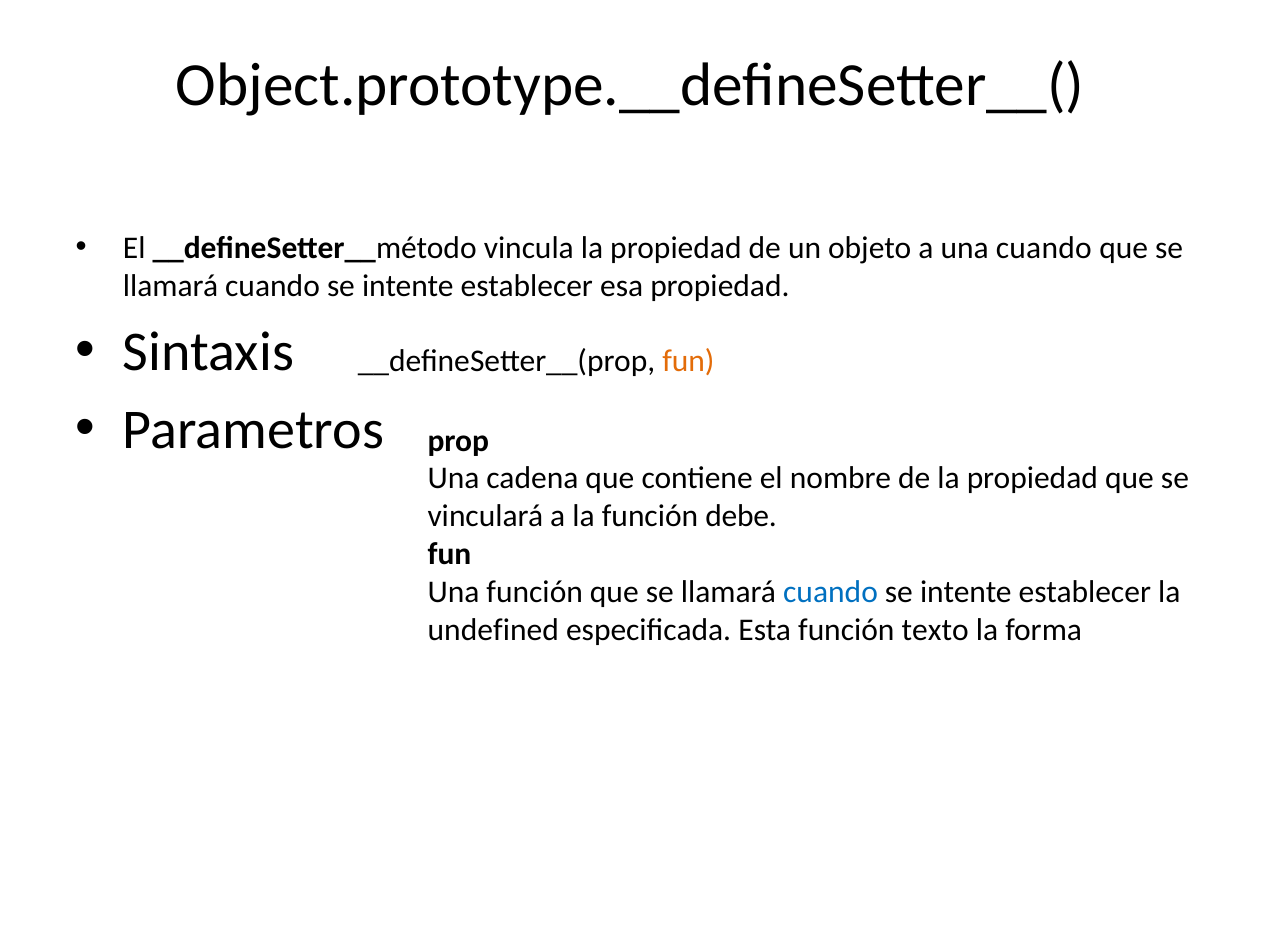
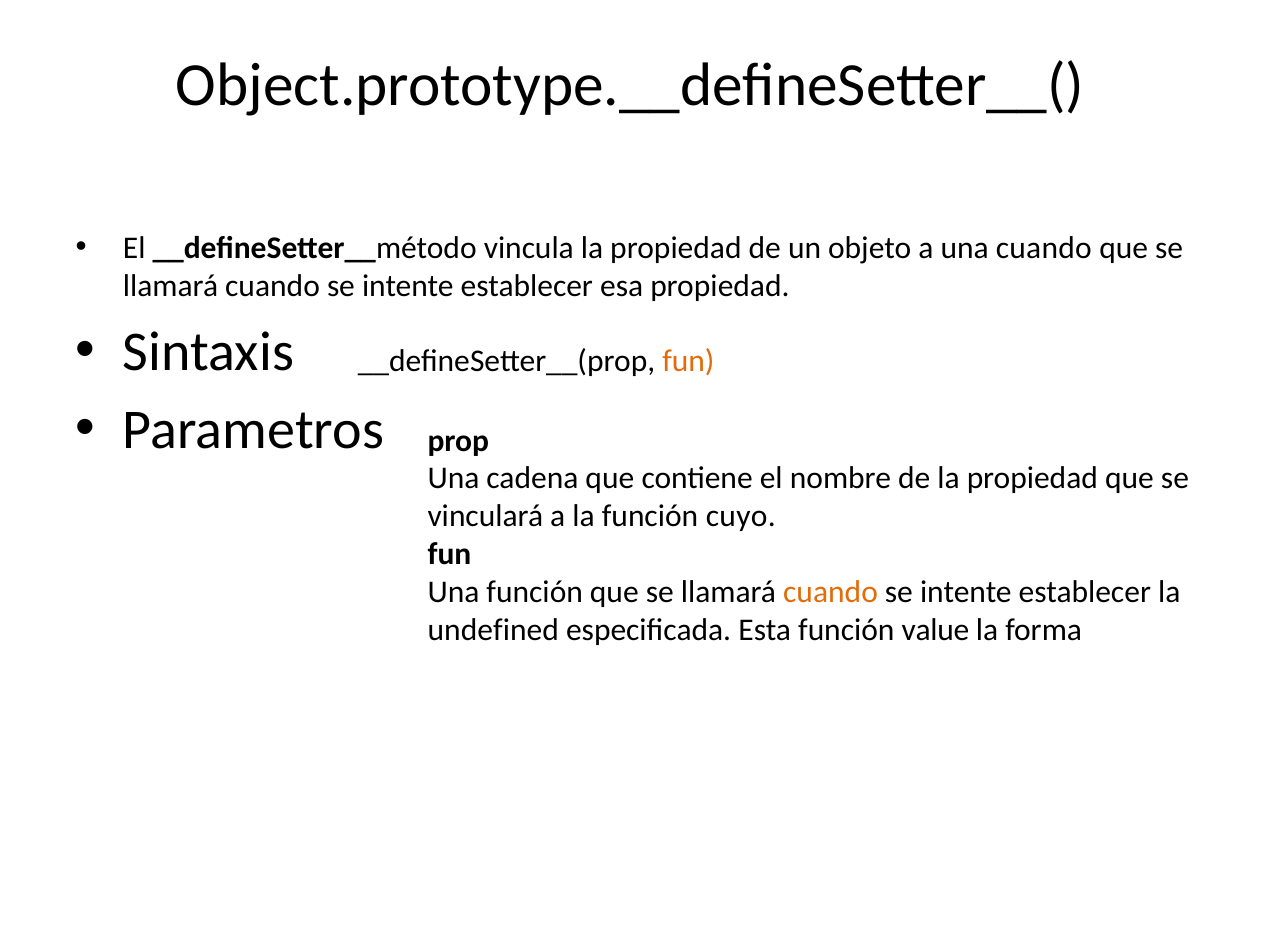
debe: debe -> cuyo (741, 516)
cuando colour: blue -> orange (831, 592)
texto: texto -> value (935, 630)
